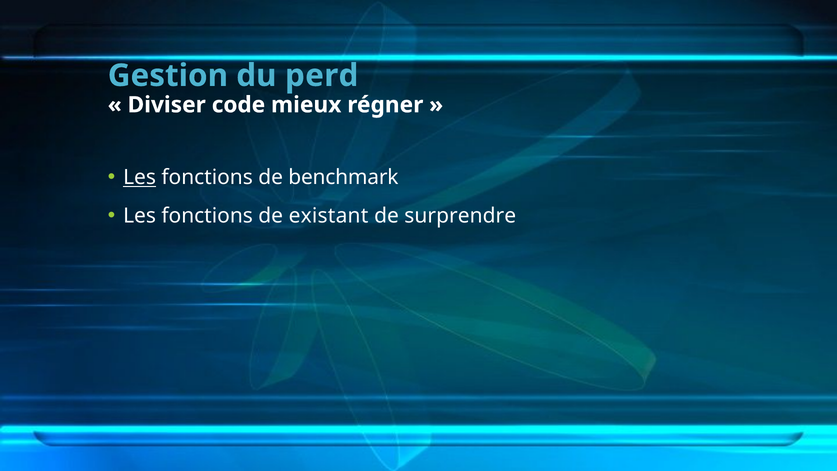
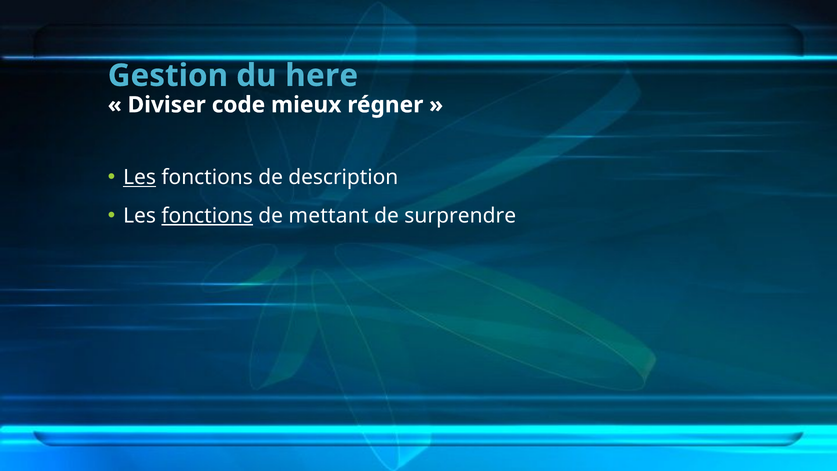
perd: perd -> here (322, 76)
benchmark: benchmark -> description (343, 178)
fonctions underline: none -> present (207, 216)
existant: existant -> mettant (328, 216)
